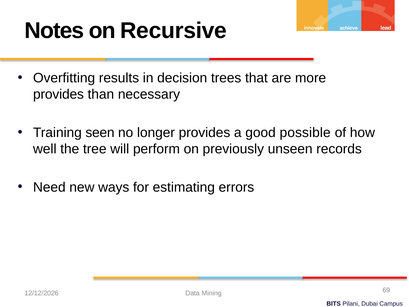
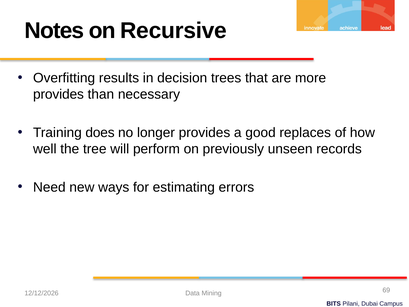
seen: seen -> does (100, 133)
possible: possible -> replaces (305, 133)
